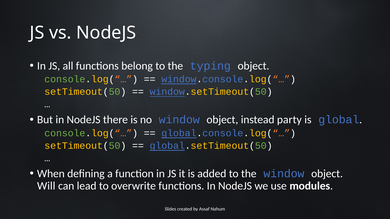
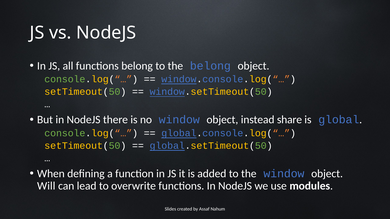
the typing: typing -> belong (210, 66)
party: party -> share (289, 120)
